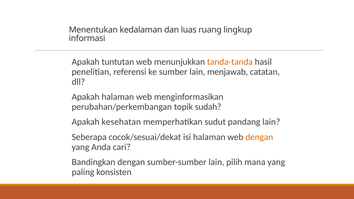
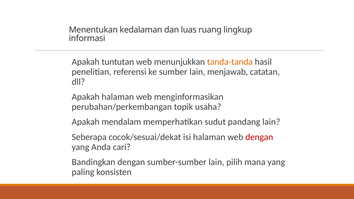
sudah: sudah -> usaha (208, 107)
kesehatan: kesehatan -> mendalam (121, 122)
dengan colour: orange -> red (259, 137)
